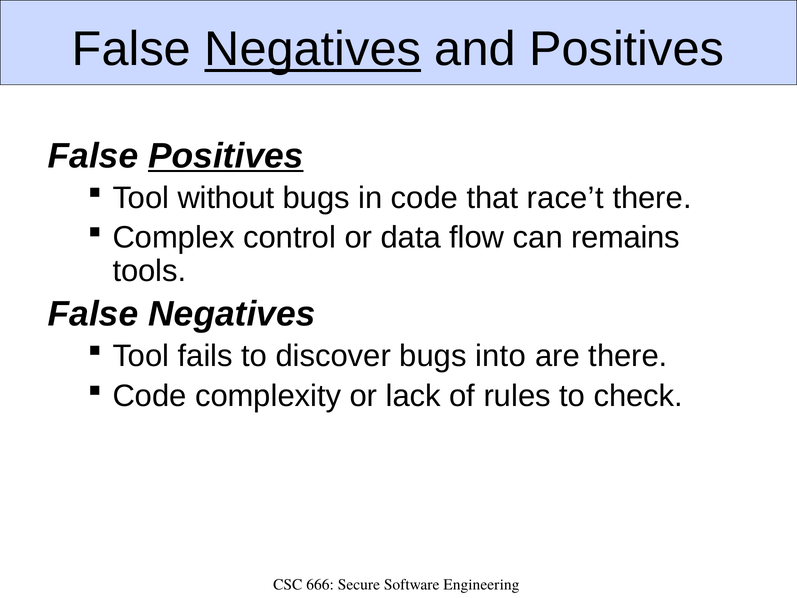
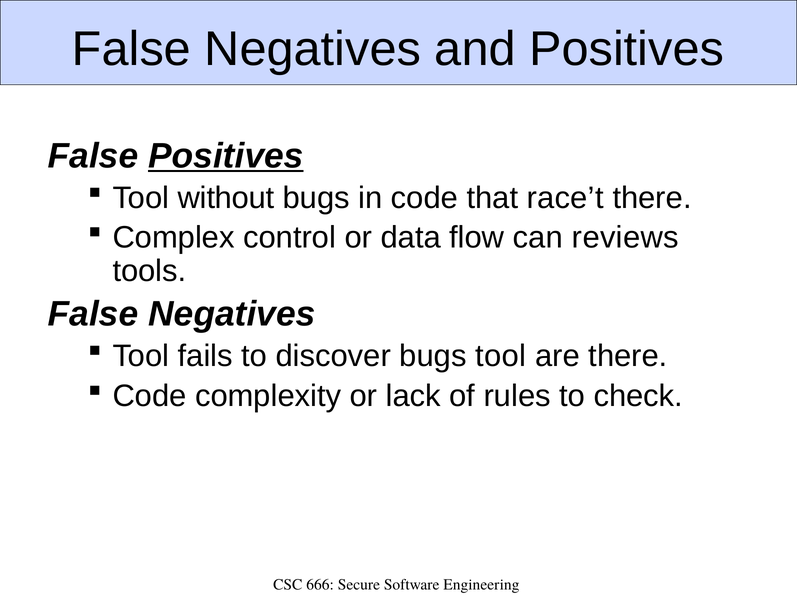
Negatives underline: present -> none (313, 49)
remains: remains -> reviews (625, 238)
bugs into: into -> tool (501, 356)
